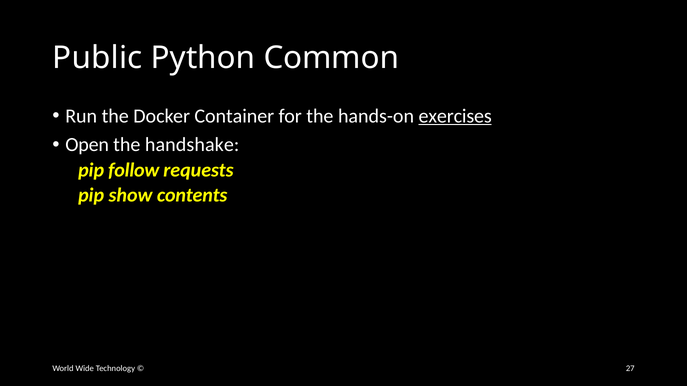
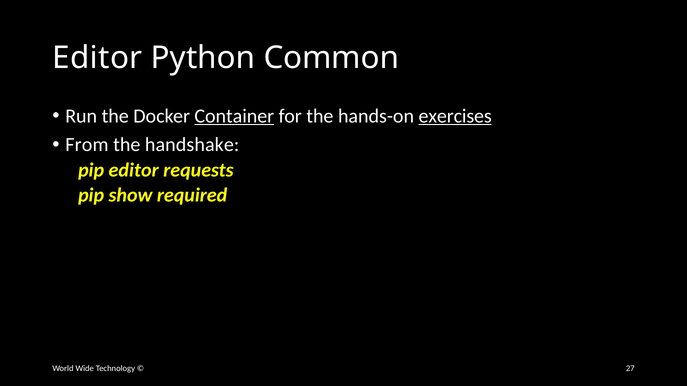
Public: Public -> Editor (97, 58)
Container underline: none -> present (234, 116)
Open: Open -> From (87, 145)
pip follow: follow -> editor (134, 170)
contents: contents -> required (192, 195)
